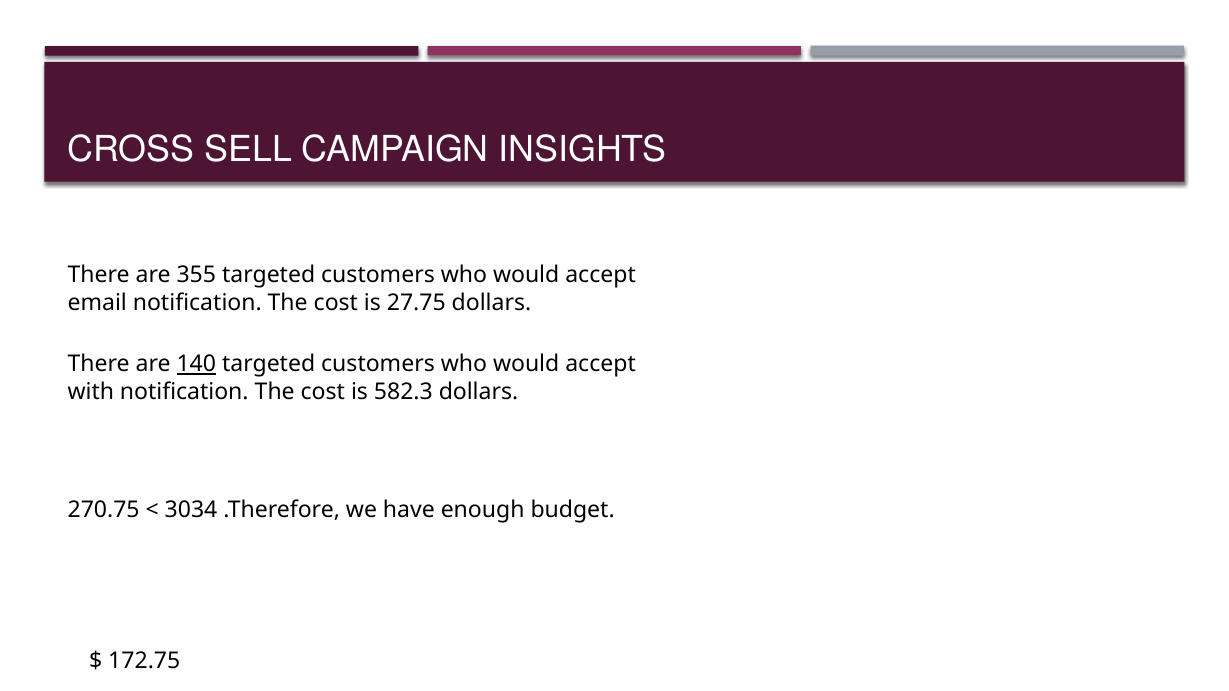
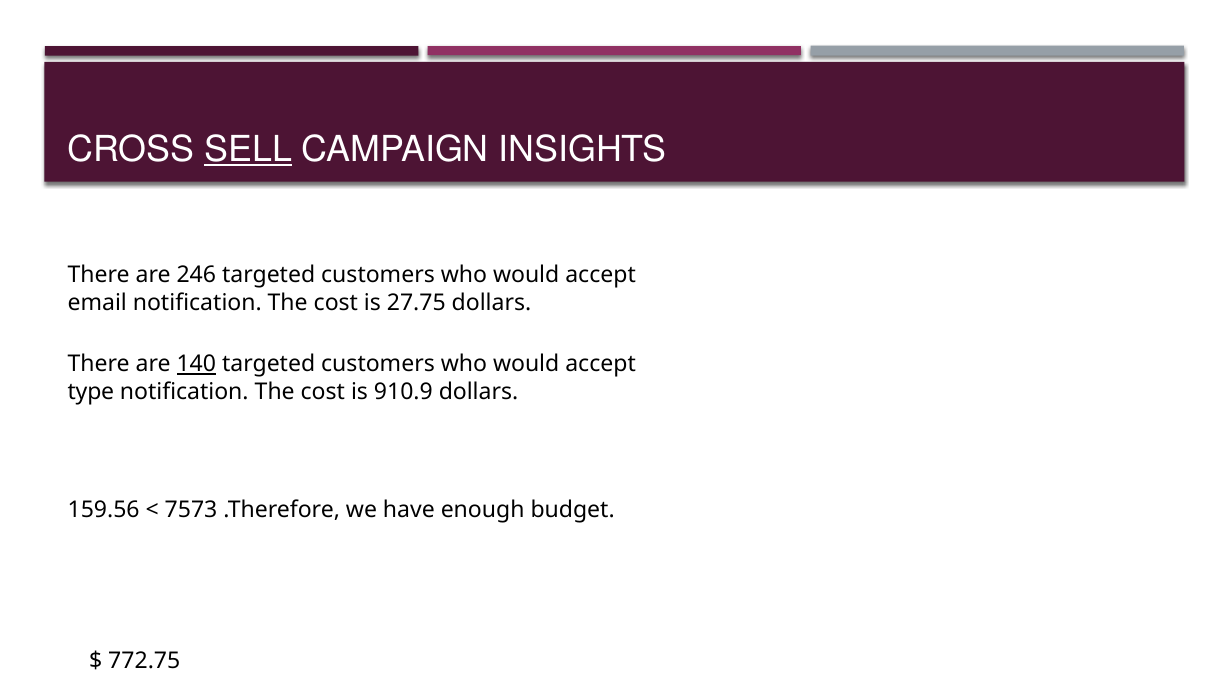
SELL underline: none -> present (248, 149)
355: 355 -> 246 (196, 275)
with: with -> type (91, 392)
582.3: 582.3 -> 910.9 (403, 392)
270.75: 270.75 -> 159.56 (104, 510)
3034: 3034 -> 7573 (191, 510)
172.75: 172.75 -> 772.75 (144, 661)
